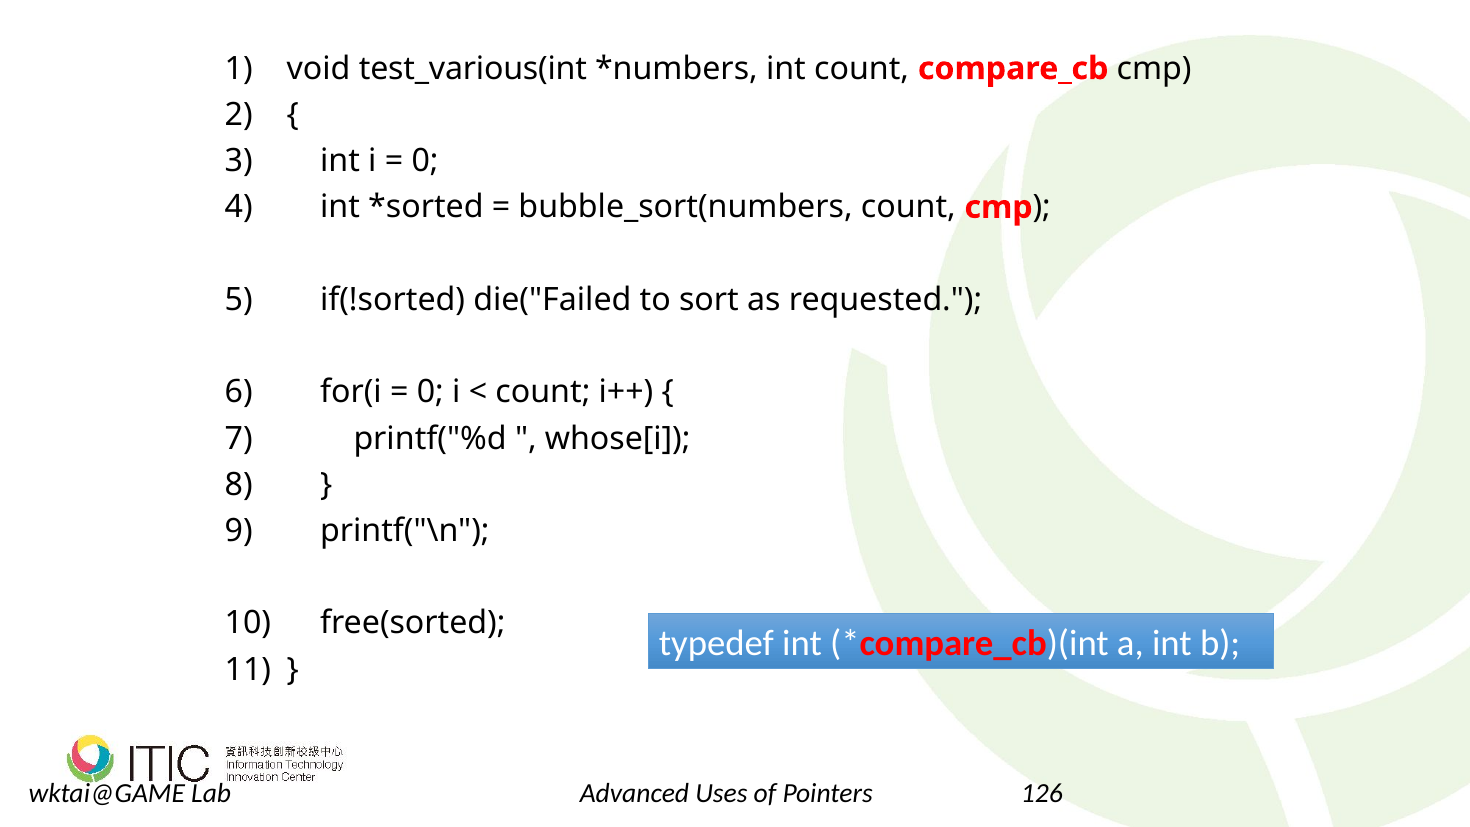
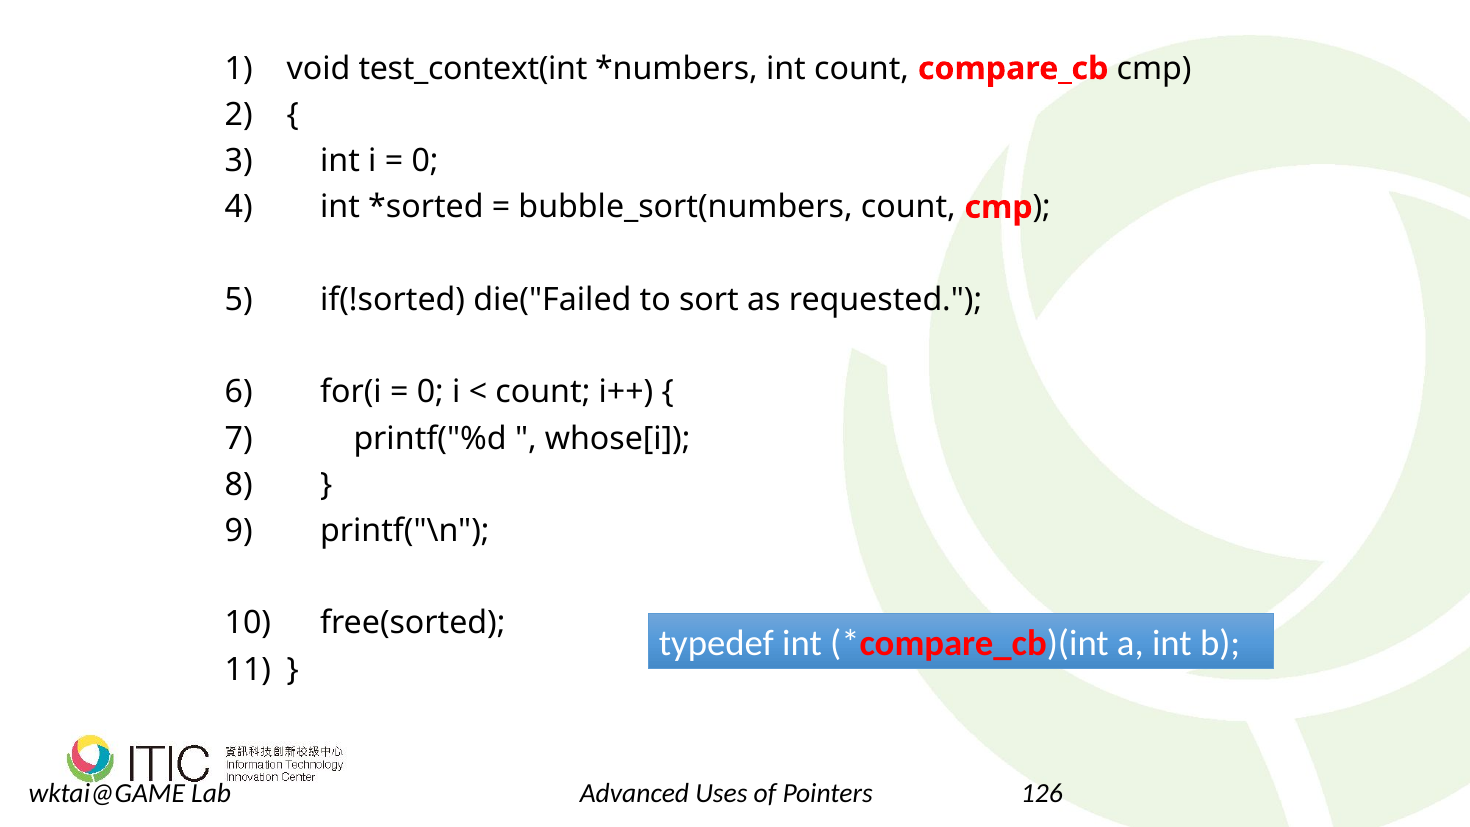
test_various(int: test_various(int -> test_context(int (473, 69)
